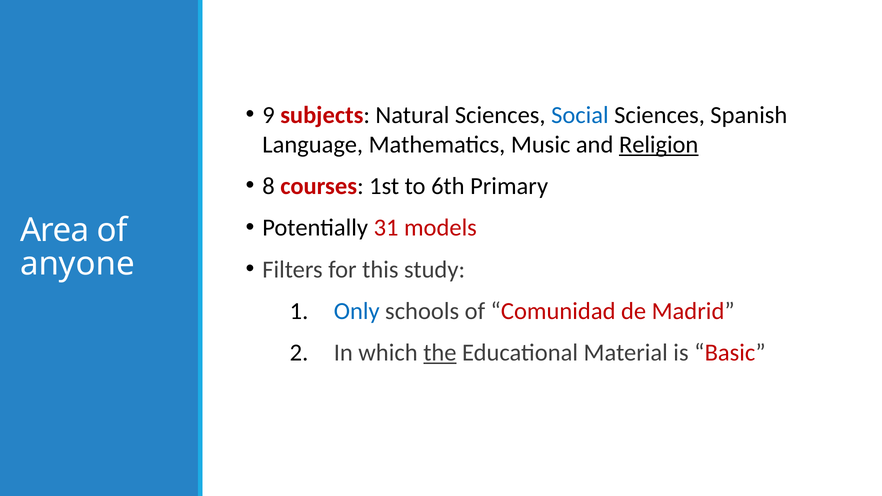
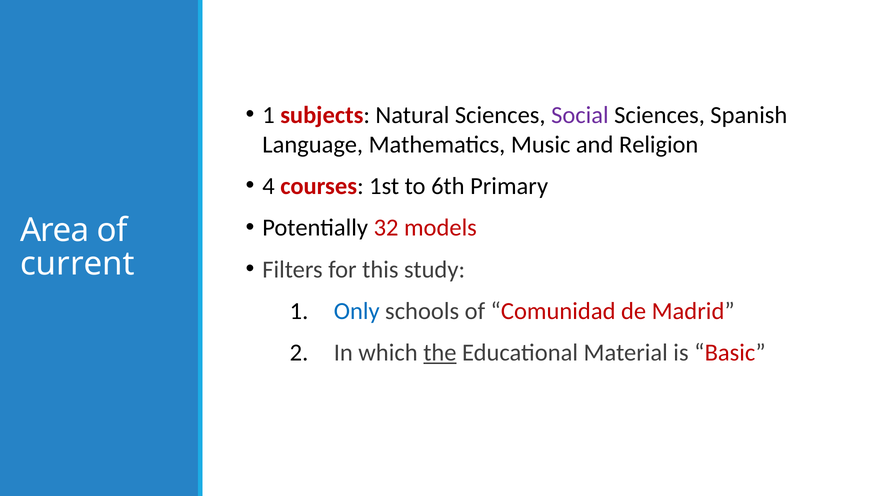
9: 9 -> 1 (269, 115)
Social colour: blue -> purple (580, 115)
Religion underline: present -> none (659, 145)
8: 8 -> 4 (269, 186)
31: 31 -> 32 (386, 228)
anyone: anyone -> current (77, 264)
